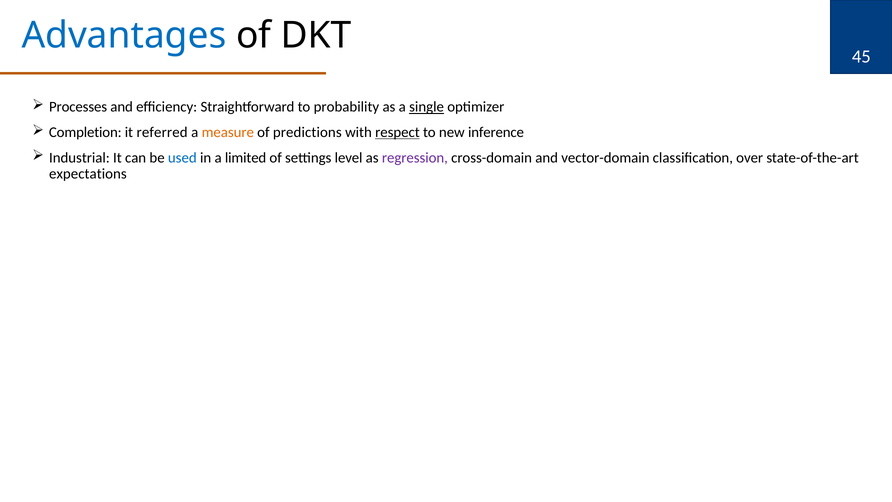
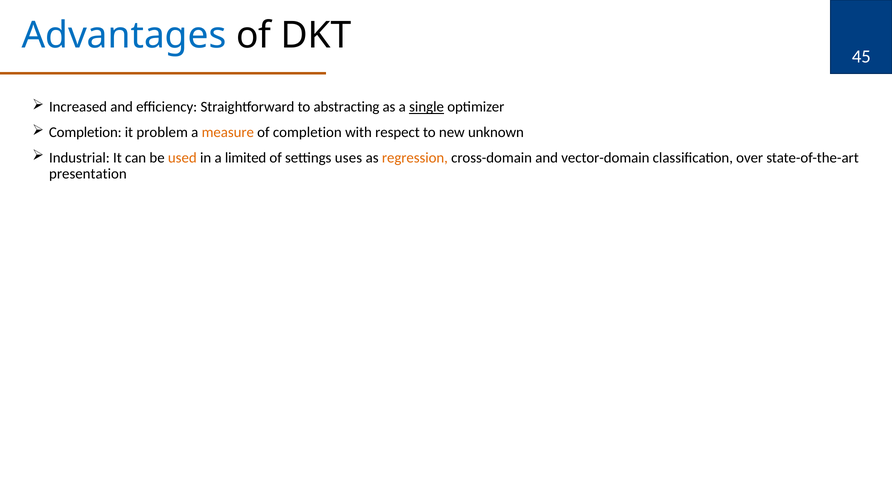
Processes: Processes -> Increased (78, 107)
probability: probability -> abstracting (347, 107)
referred: referred -> problem (162, 132)
of predictions: predictions -> completion (307, 132)
respect underline: present -> none (397, 132)
inference: inference -> unknown (496, 132)
used colour: blue -> orange (182, 158)
level: level -> uses (348, 158)
regression colour: purple -> orange (415, 158)
expectations: expectations -> presentation (88, 174)
